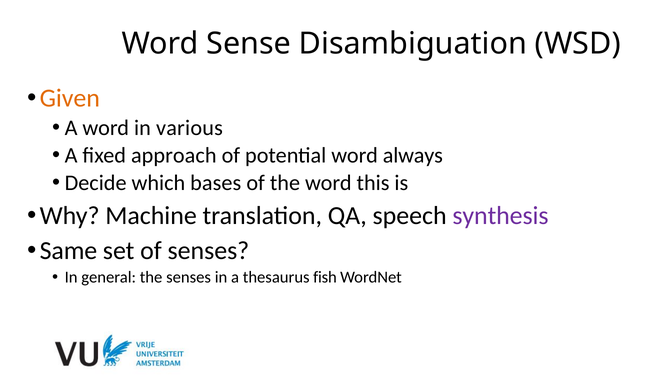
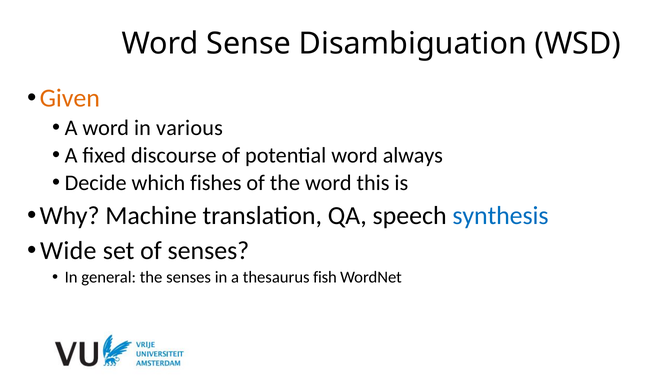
approach: approach -> discourse (174, 155)
bases: bases -> fishes (216, 183)
synthesis colour: purple -> blue (501, 216)
Same: Same -> Wide (68, 250)
